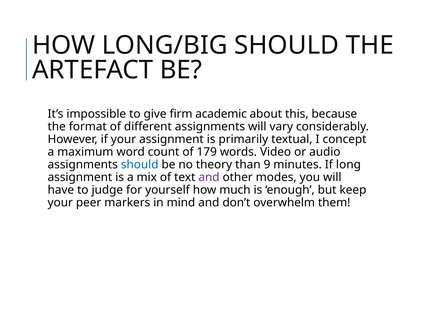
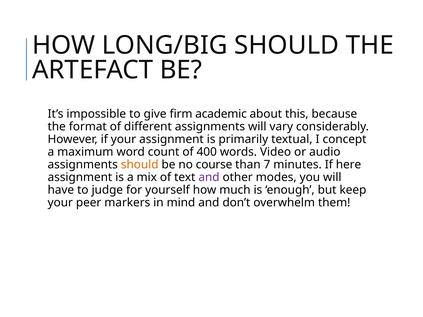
179: 179 -> 400 (207, 152)
should colour: blue -> orange (140, 165)
theory: theory -> course (214, 165)
9: 9 -> 7 (267, 165)
long: long -> here (349, 165)
